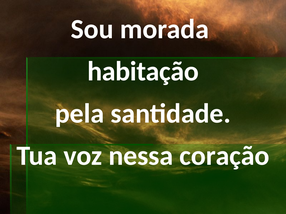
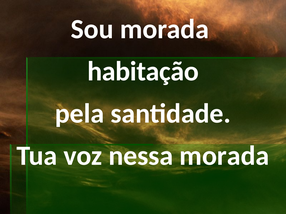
nessa coração: coração -> morada (224, 156)
